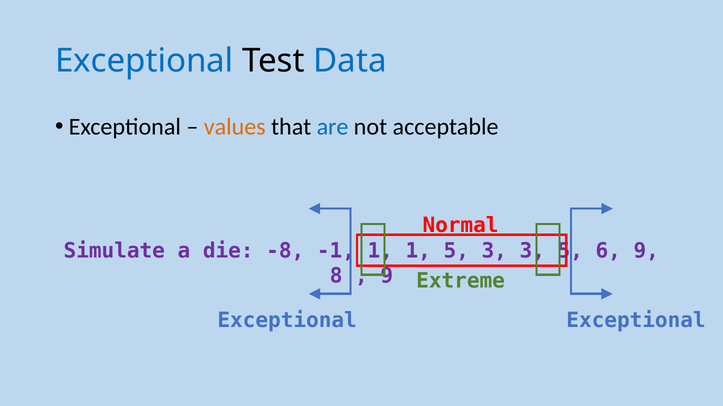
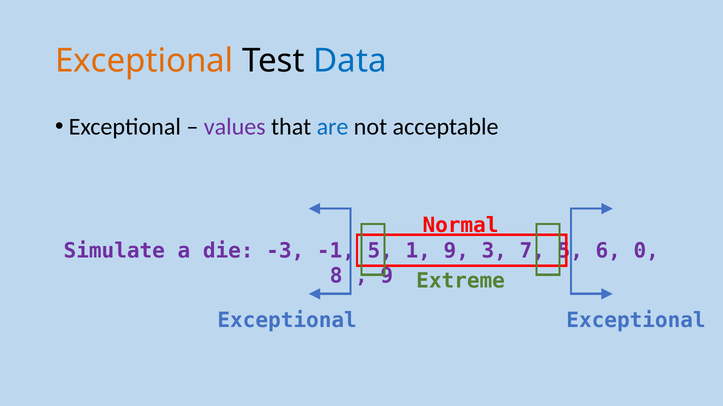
Exceptional colour: blue -> orange (144, 61)
values colour: orange -> purple (235, 127)
-8: -8 -> -3 (285, 251)
1: 1 -> 5 (380, 251)
1 5: 5 -> 9 (456, 251)
3 3: 3 -> 7 (532, 251)
6 9: 9 -> 0 (646, 251)
